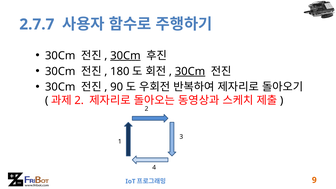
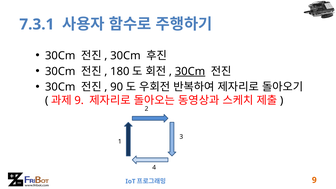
2.7.7: 2.7.7 -> 7.3.1 (37, 24)
30Cm underline: present -> none (125, 56)
2: 2 -> 9 (79, 100)
